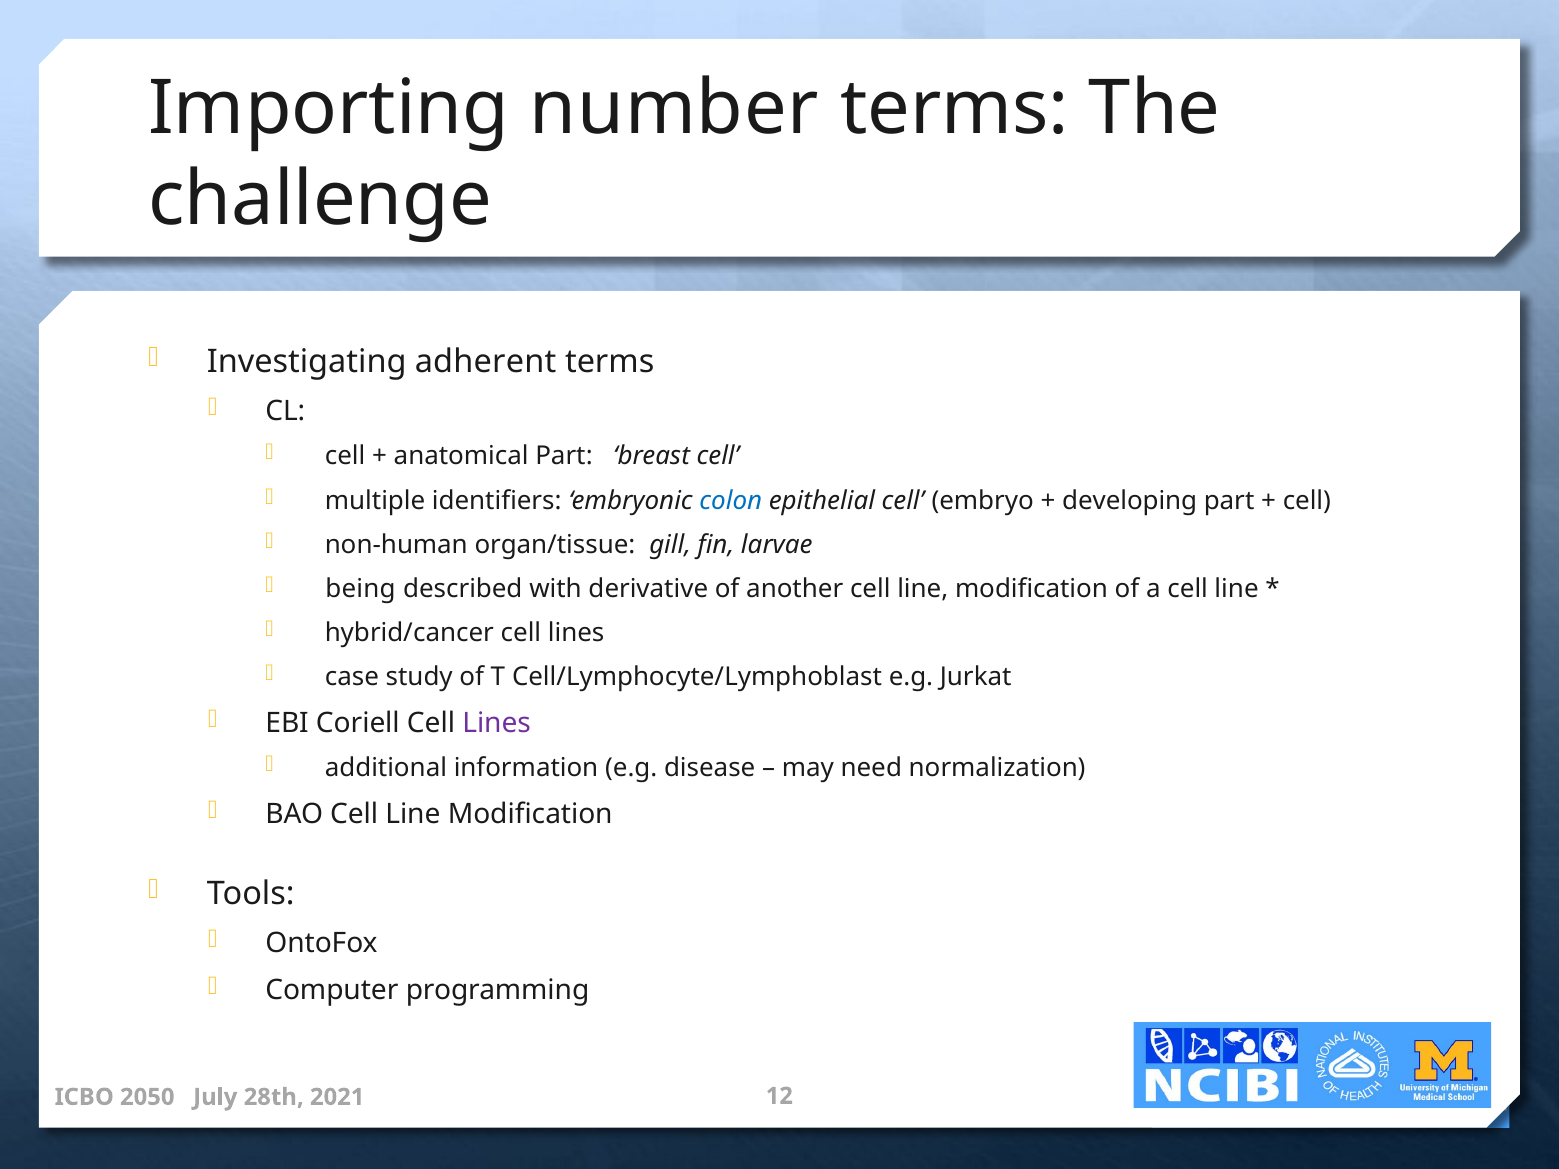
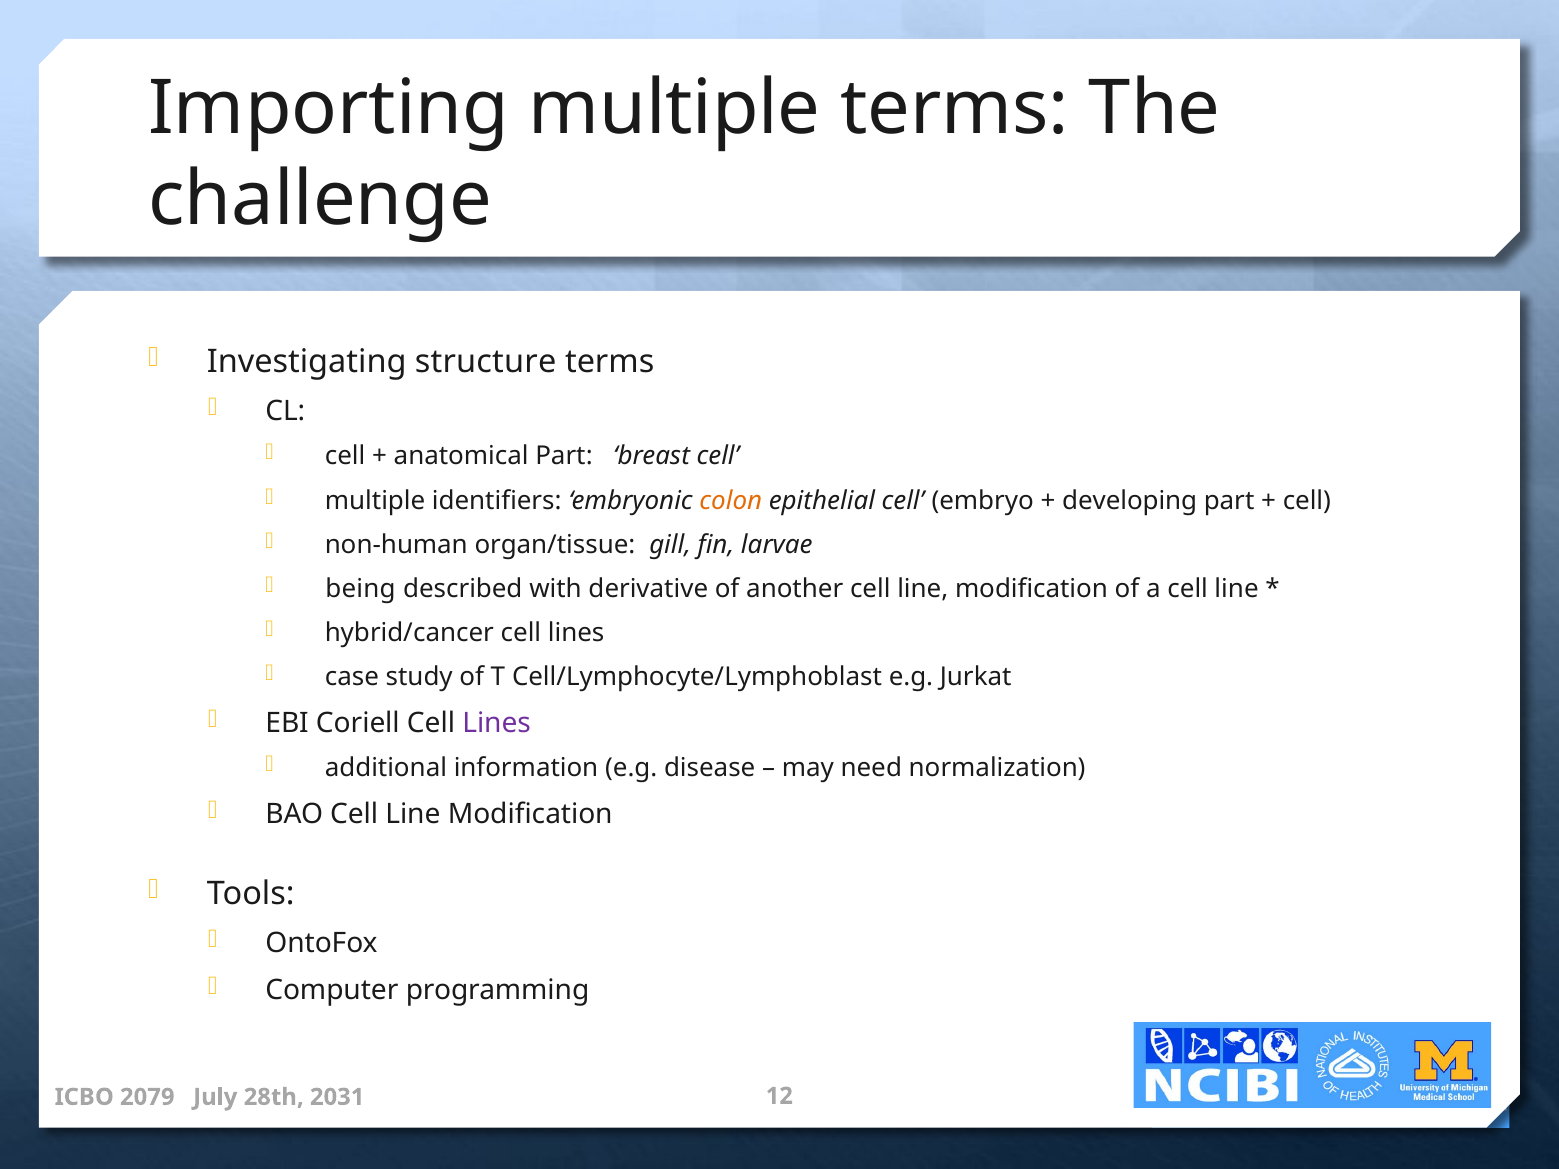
Importing number: number -> multiple (675, 109)
adherent: adherent -> structure (486, 362)
colon colour: blue -> orange (731, 501)
2050: 2050 -> 2079 (147, 1097)
2021: 2021 -> 2031 (337, 1097)
